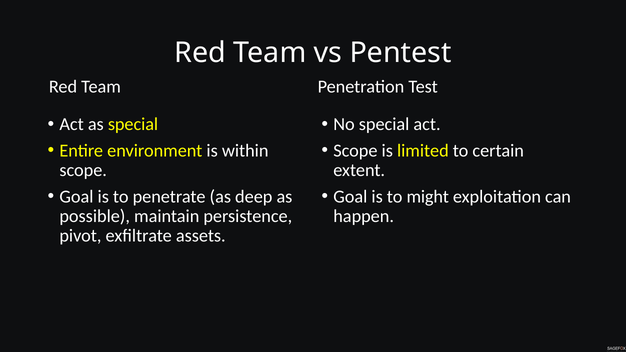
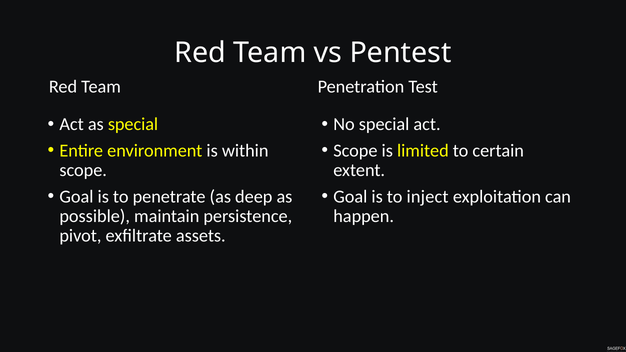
might: might -> inject (428, 197)
